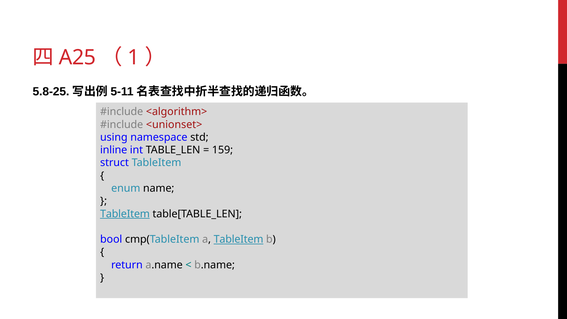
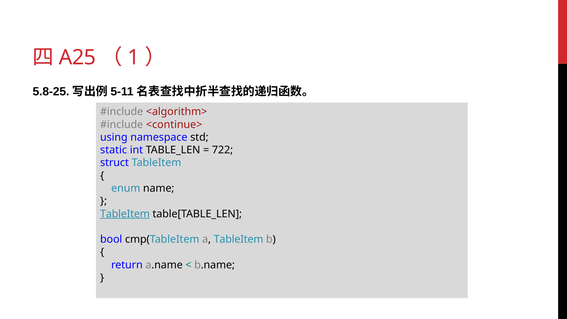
<unionset>: <unionset> -> <continue> (174, 125)
inline: inline -> static (114, 150)
159: 159 -> 722 (222, 150)
TableItem underline: present -> none (239, 239)
